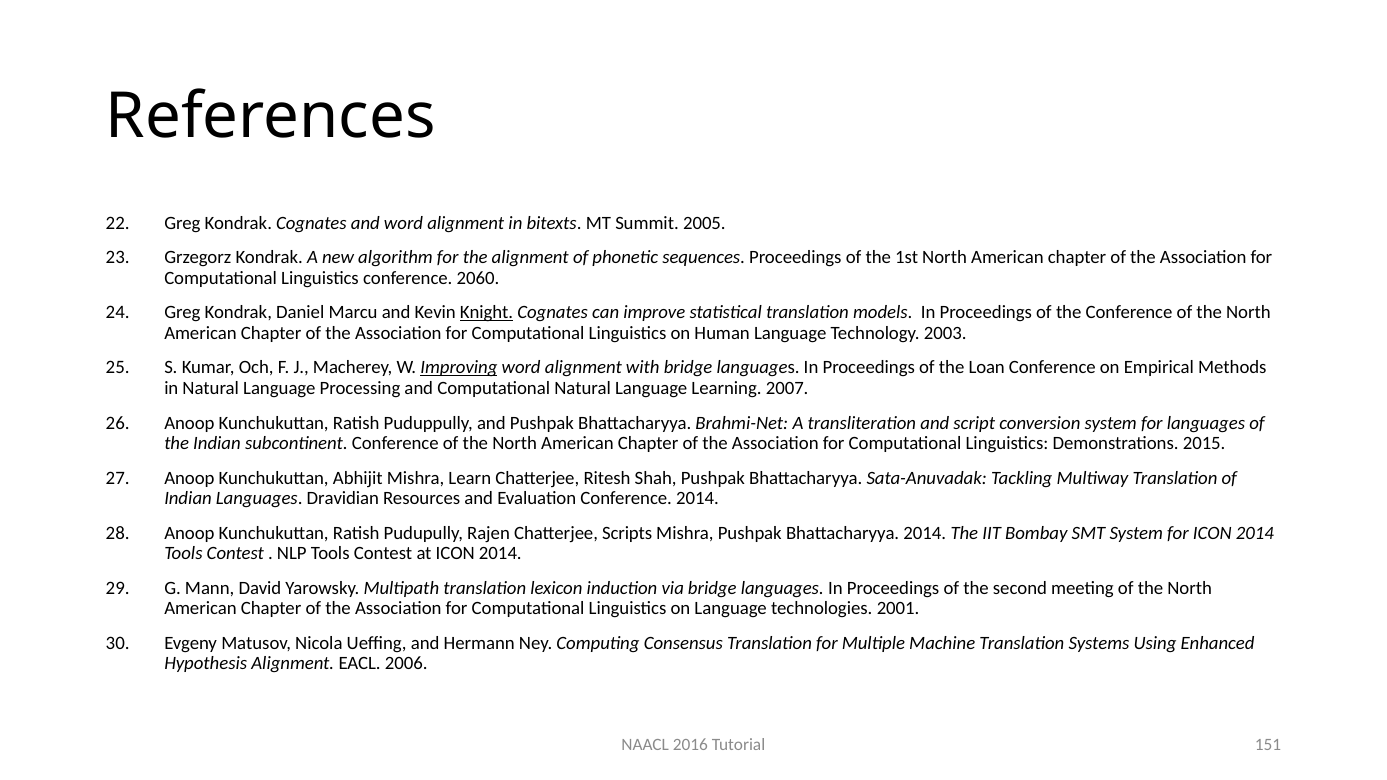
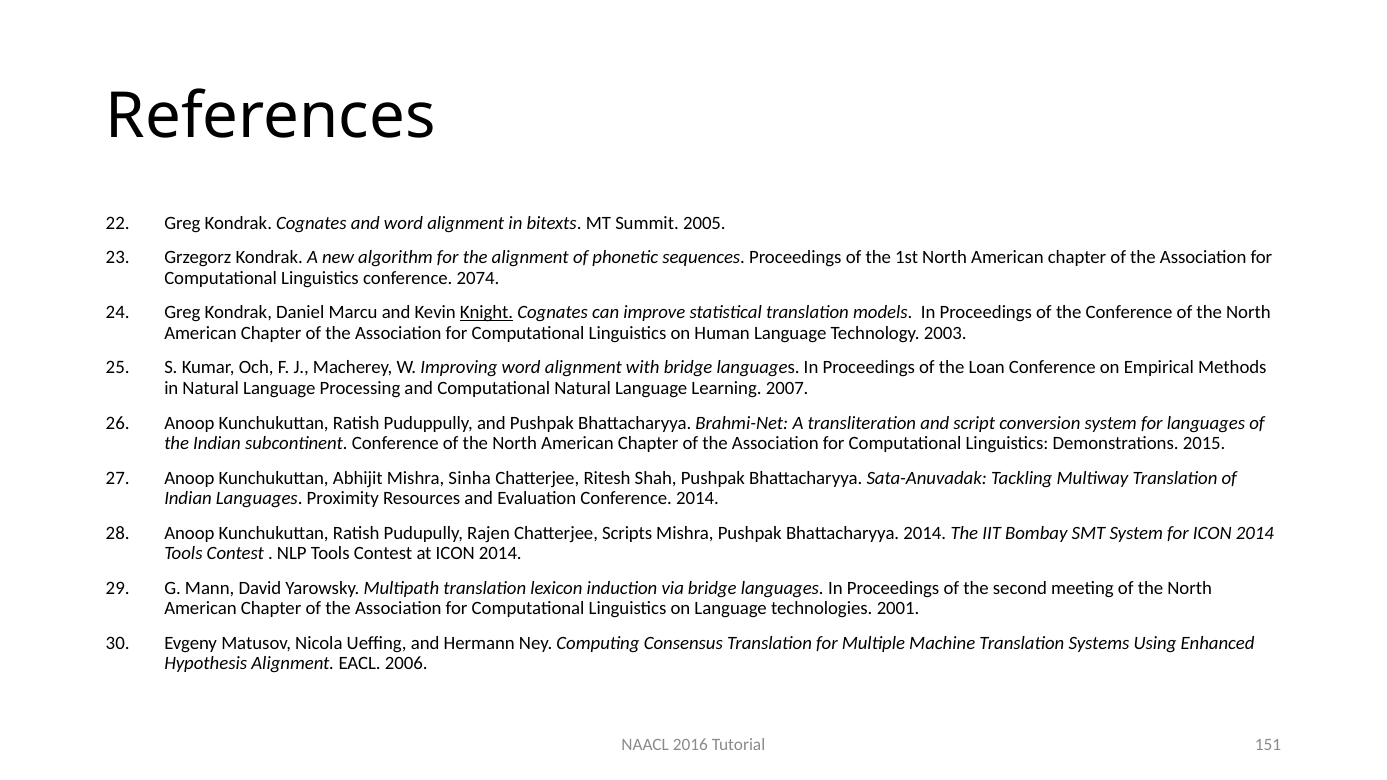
2060: 2060 -> 2074 (478, 278)
Improving underline: present -> none (459, 368)
Learn: Learn -> Sinha (470, 478)
Dravidian: Dravidian -> Proximity (343, 498)
